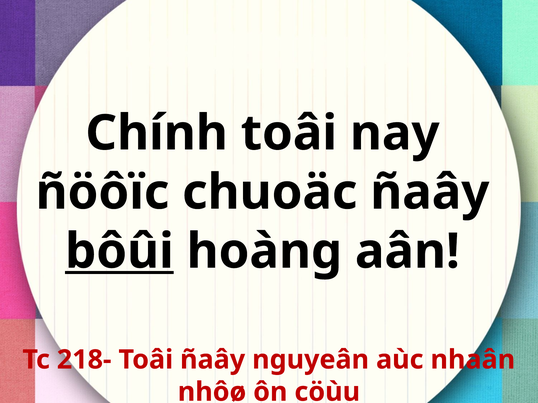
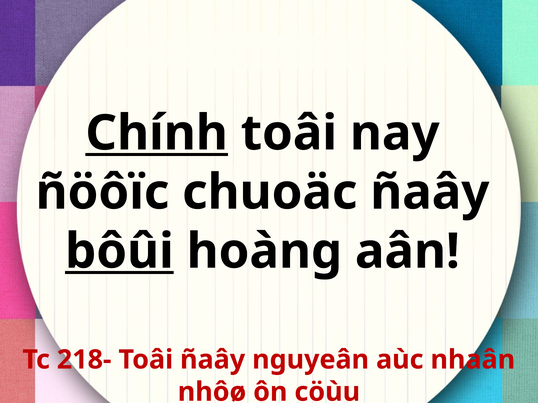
Chính underline: none -> present (157, 133)
